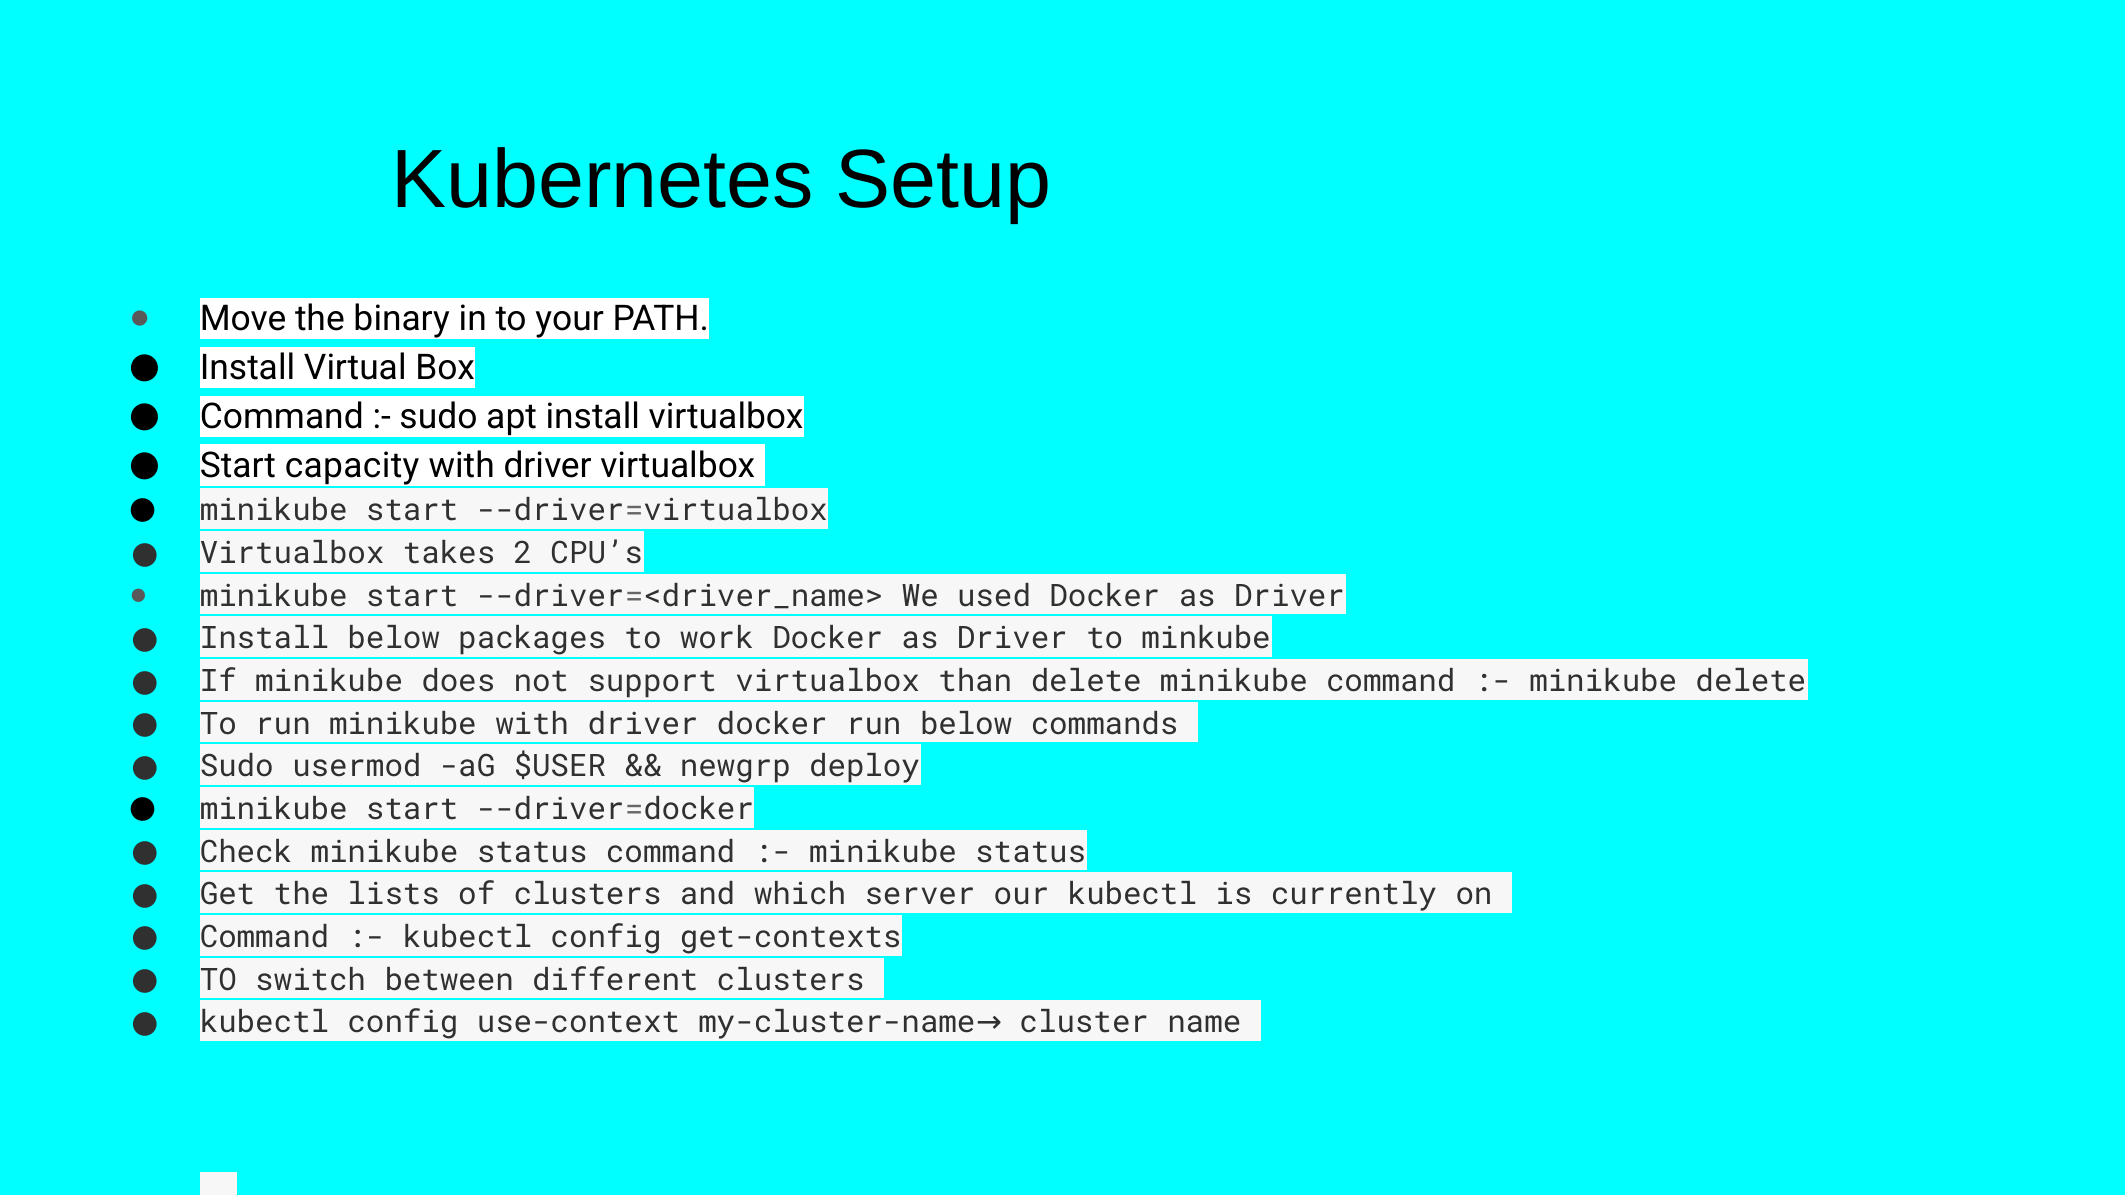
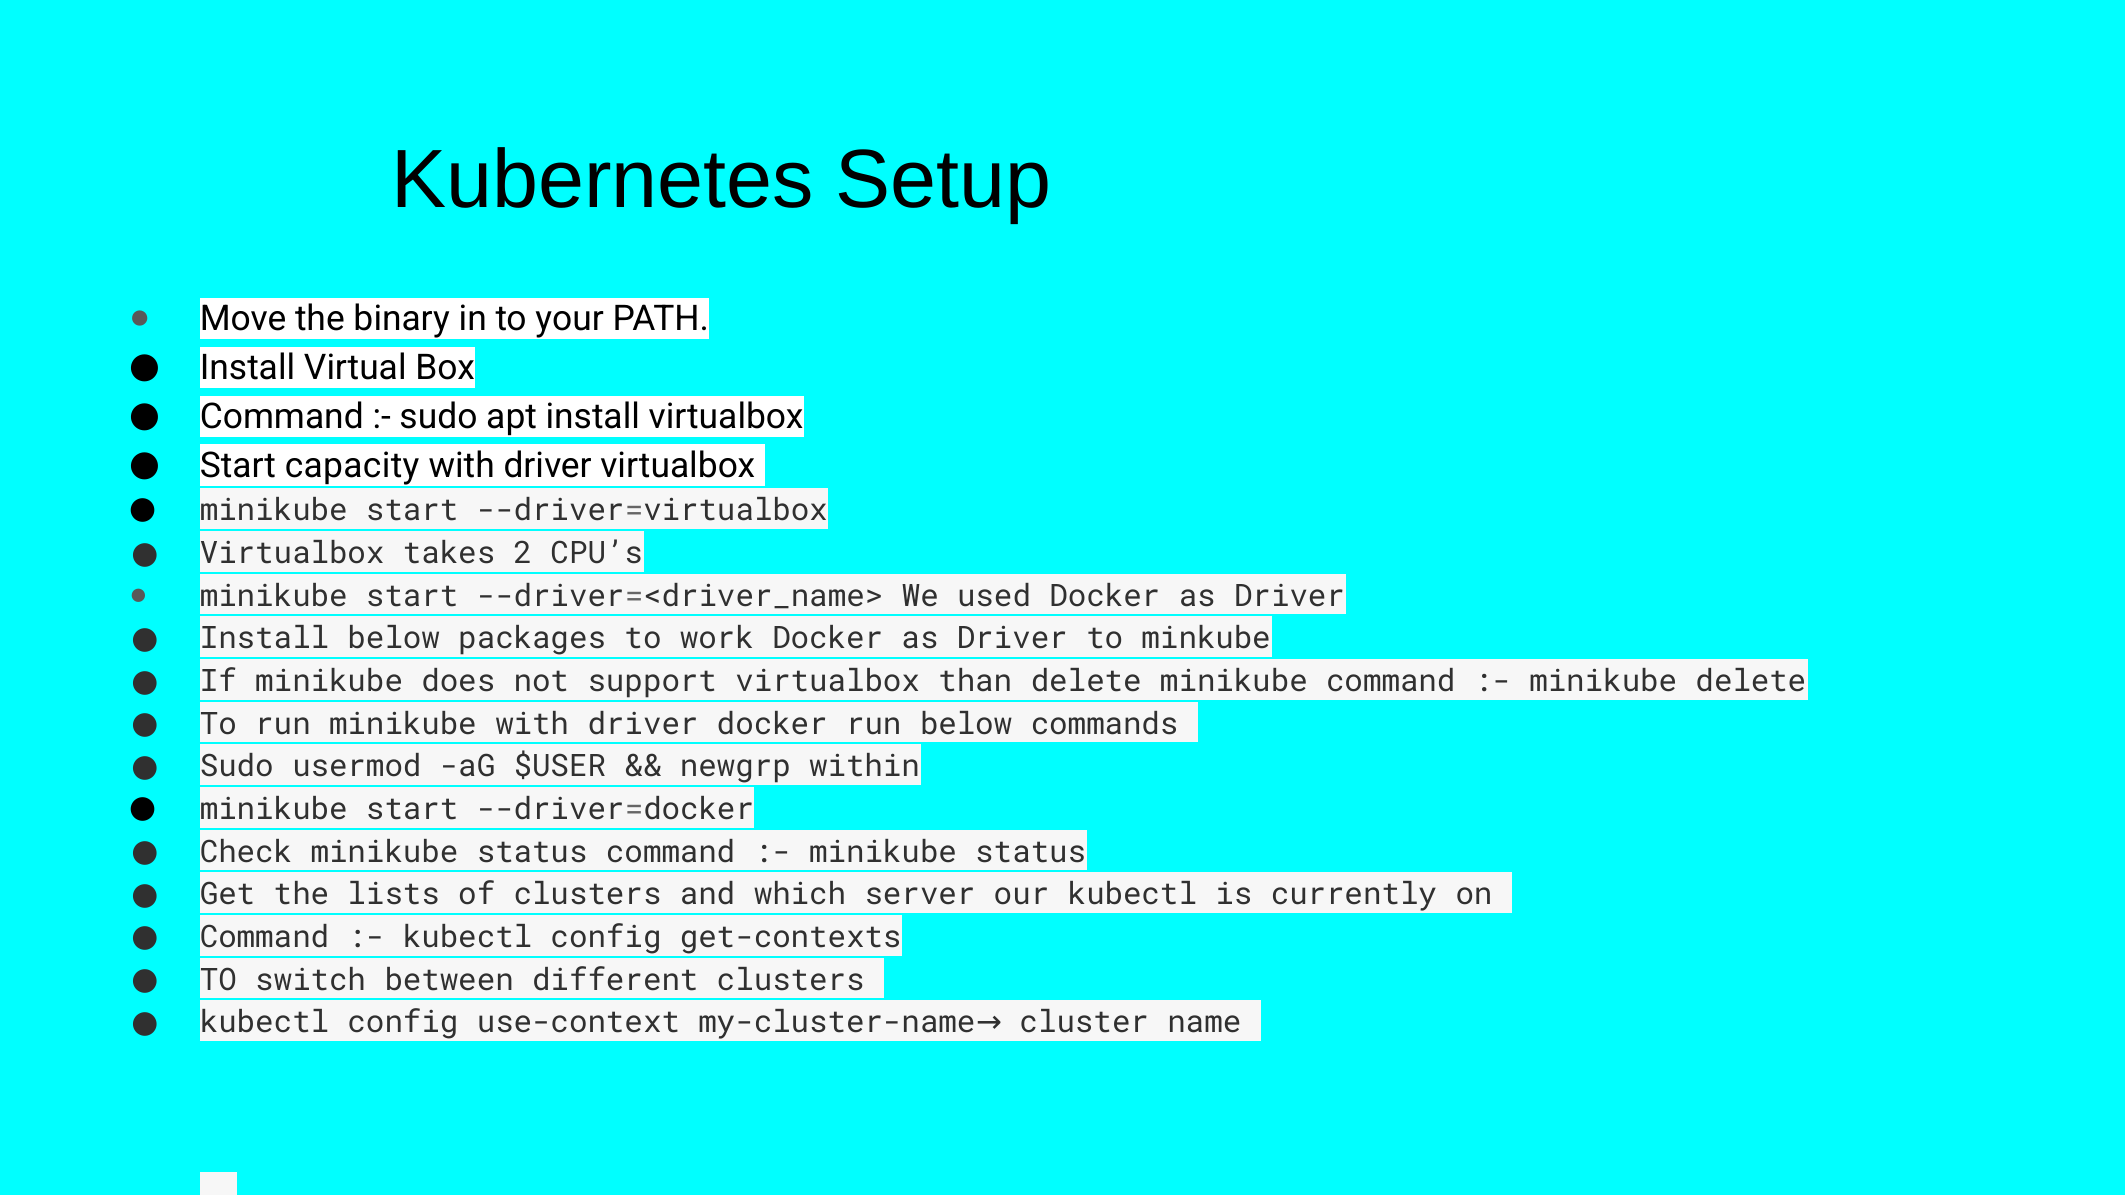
deploy: deploy -> within (865, 767)
